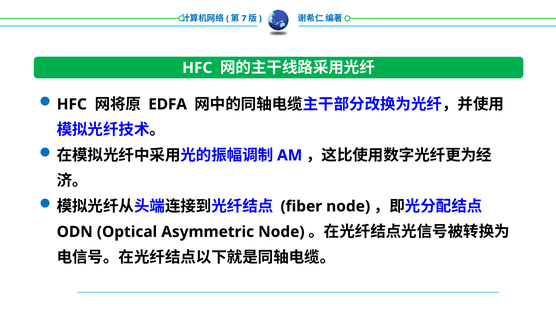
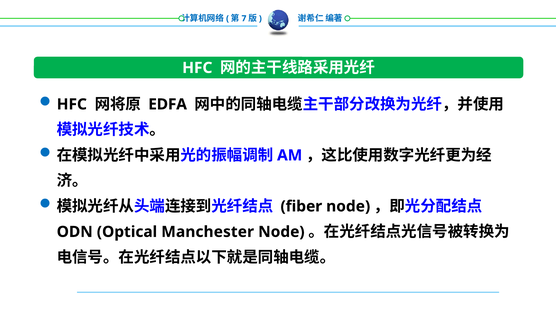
Asymmetric: Asymmetric -> Manchester (208, 232)
